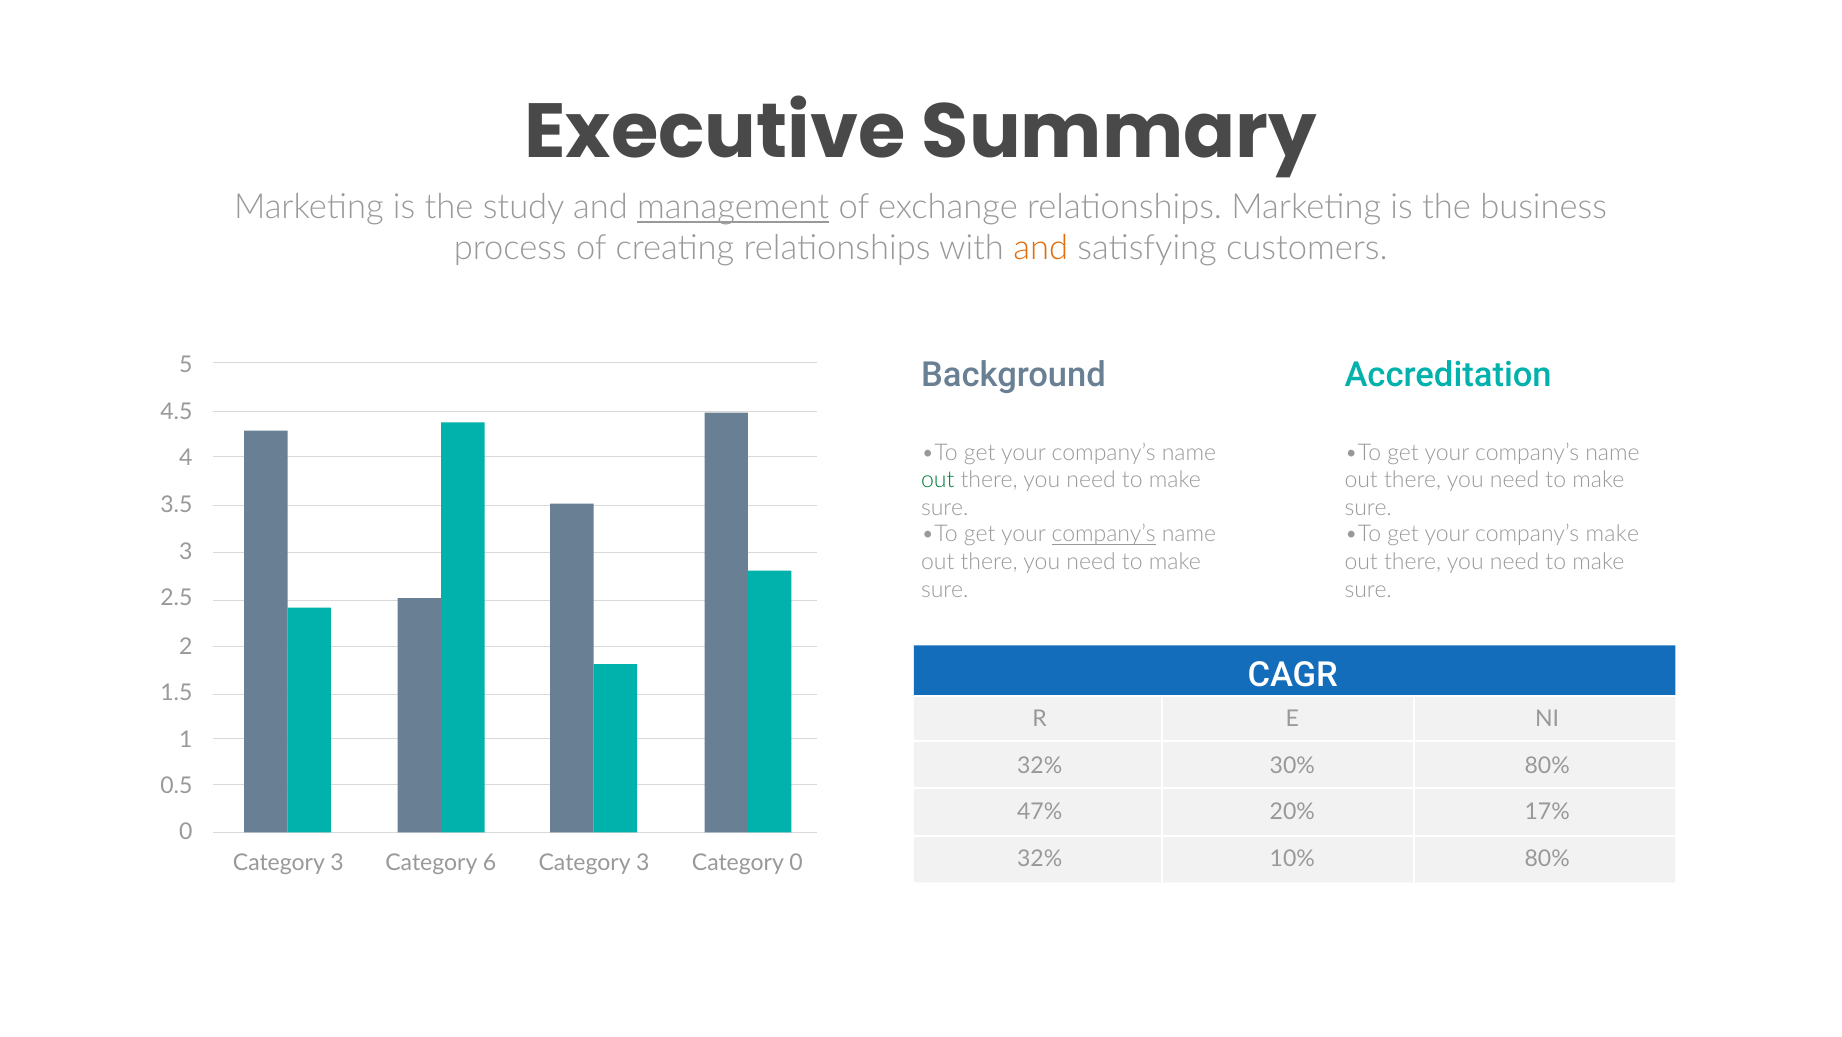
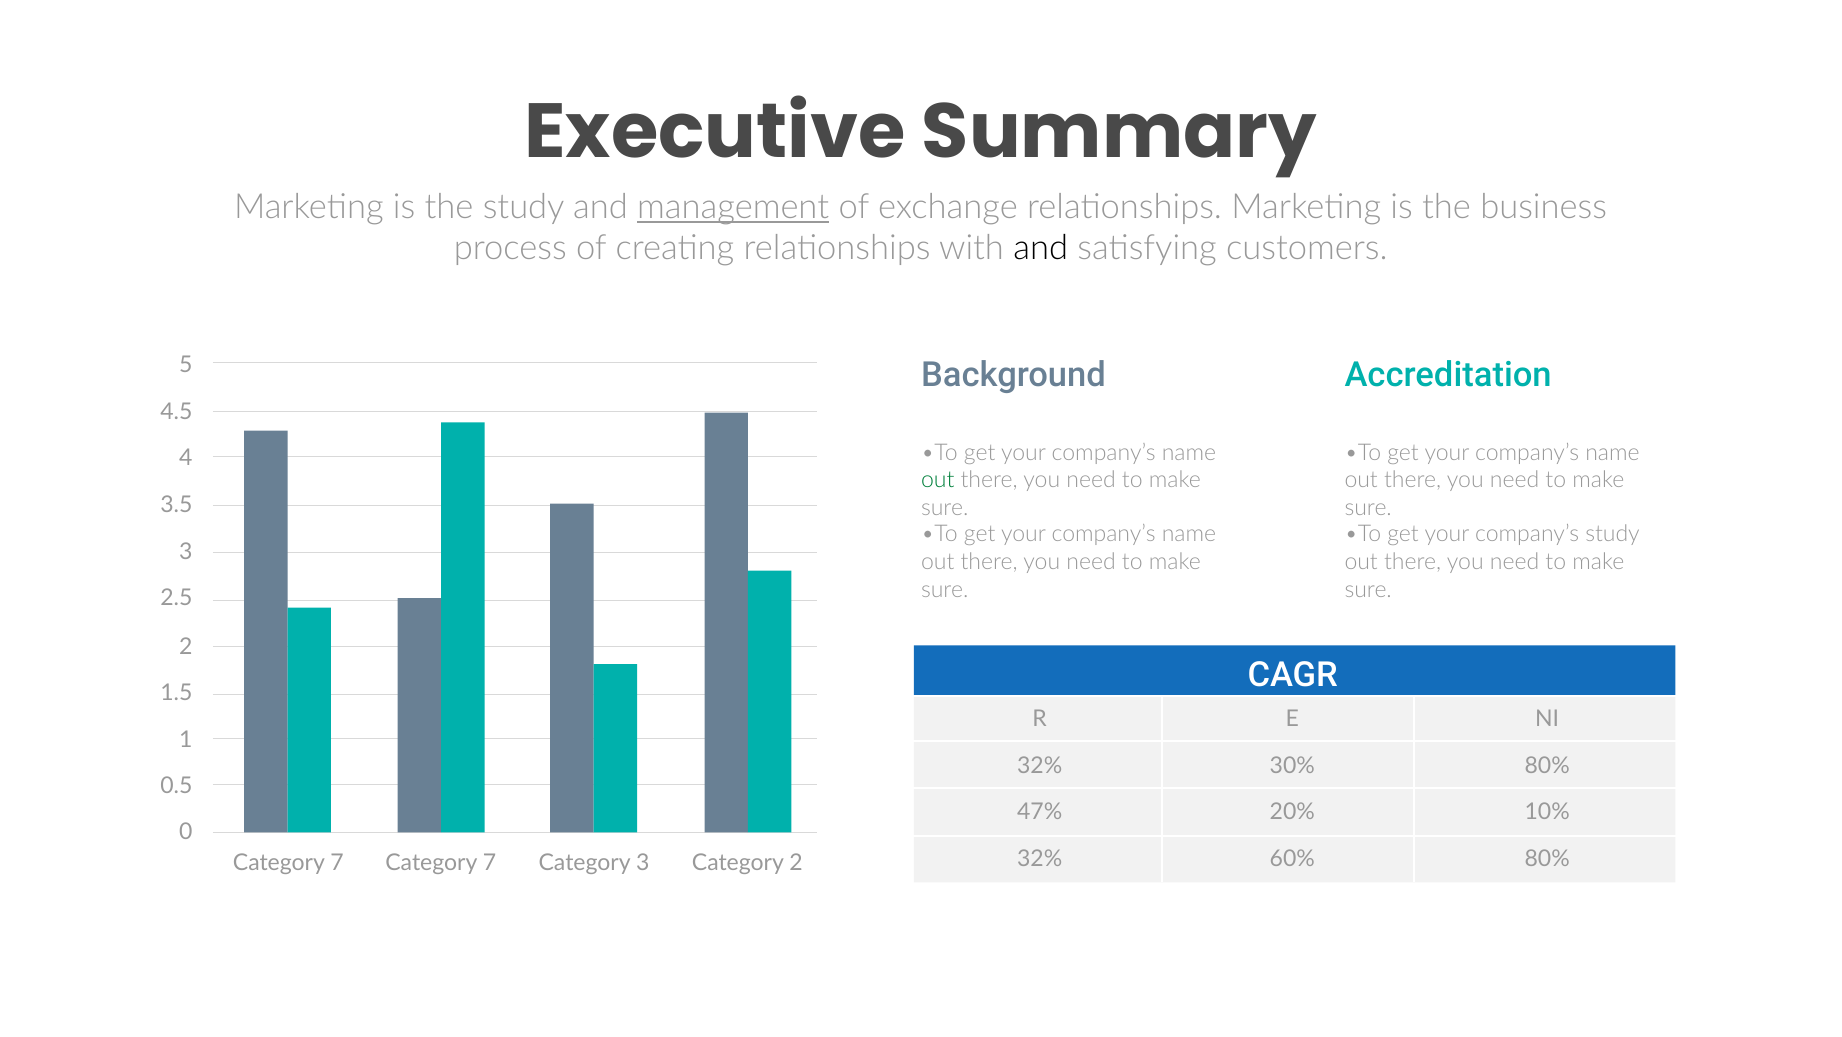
and colour: orange -> black (1041, 248)
company’s underline: present -> none (1104, 534)
company’s make: make -> study (1612, 534)
17%: 17% -> 10% (1547, 811)
10%: 10% -> 60% (1292, 858)
3: 3 -> 7 (337, 863)
6: 6 -> 7 (489, 863)
Category 0: 0 -> 2 (796, 863)
